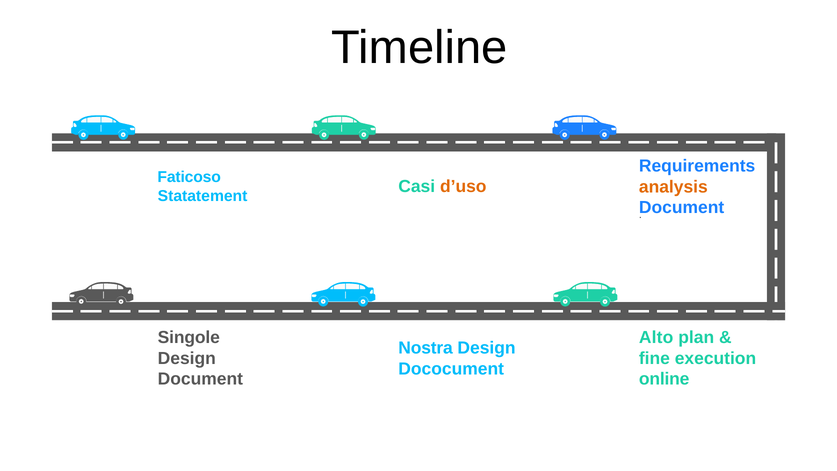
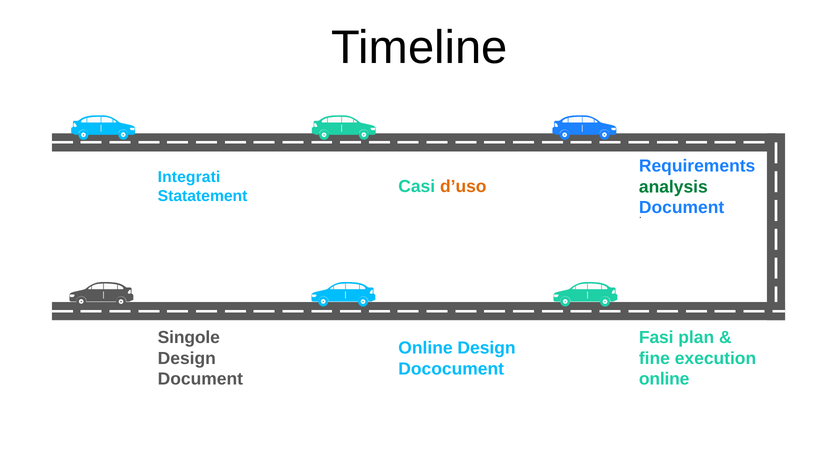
Faticoso: Faticoso -> Integrati (189, 177)
analysis colour: orange -> green (673, 187)
Alto: Alto -> Fasi (656, 337)
Nostra: Nostra -> Online (425, 348)
